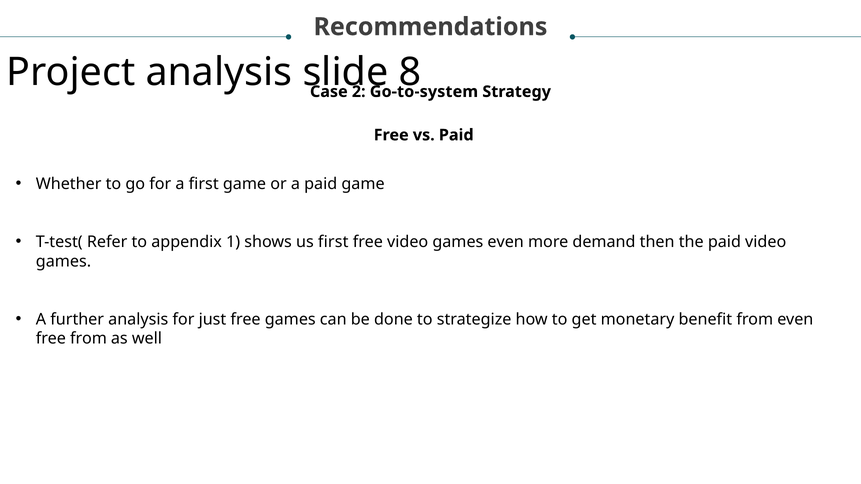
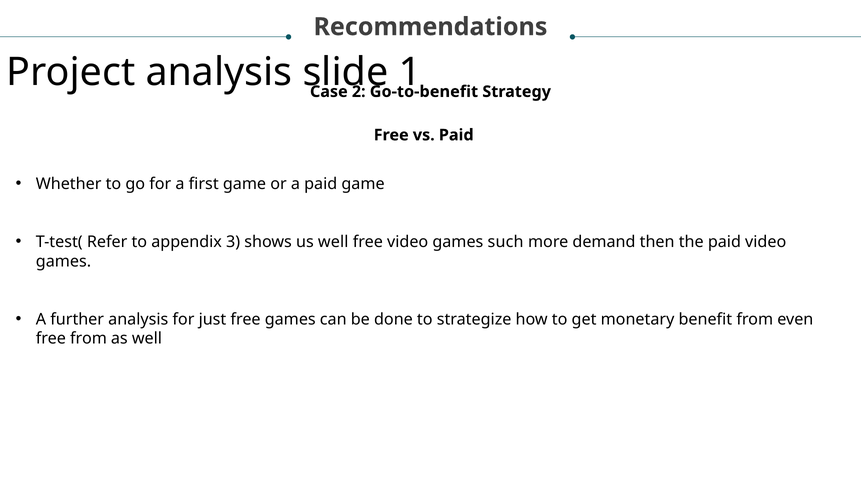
8: 8 -> 1 (410, 72)
Go-to-system: Go-to-system -> Go-to-benefit (424, 92)
1: 1 -> 3 (233, 242)
us first: first -> well (333, 242)
games even: even -> such (506, 242)
